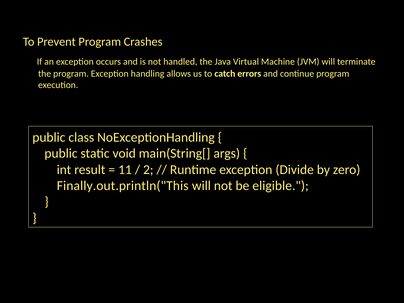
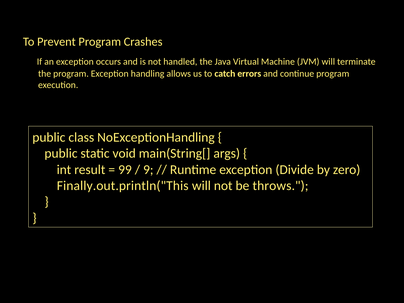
11: 11 -> 99 (125, 170)
2: 2 -> 9 (148, 170)
eligible: eligible -> throws (281, 186)
